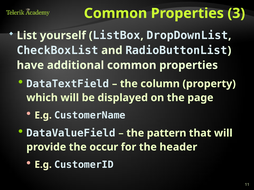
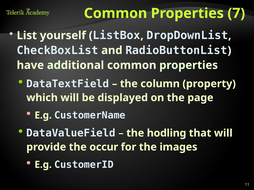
3: 3 -> 7 (236, 13)
pattern: pattern -> hodling (167, 133)
header: header -> images (178, 147)
